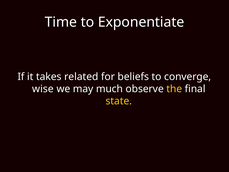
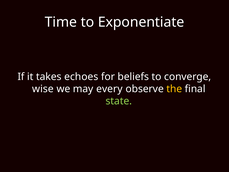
related: related -> echoes (81, 77)
much: much -> every (109, 89)
state colour: yellow -> light green (119, 101)
